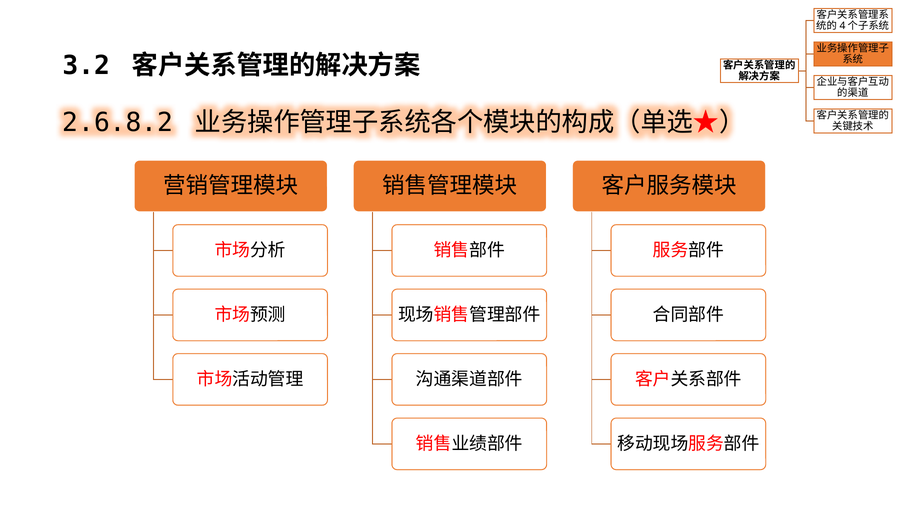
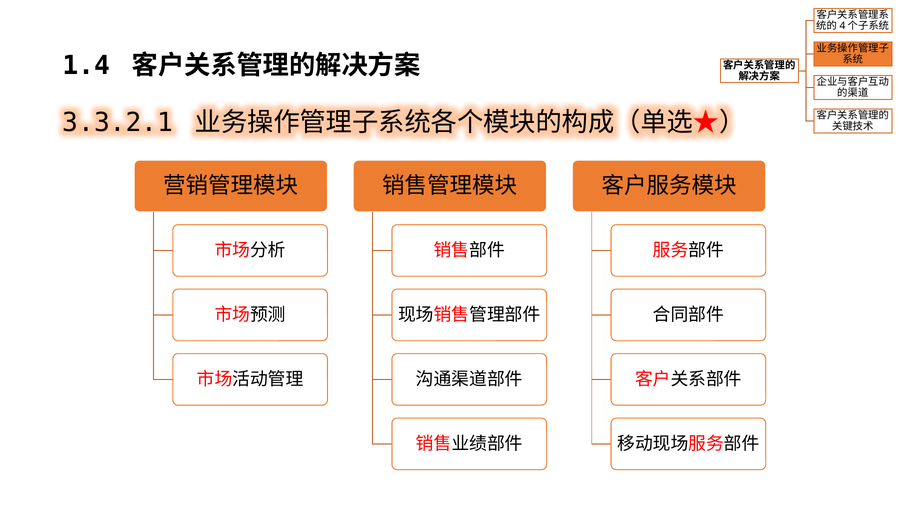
3.2: 3.2 -> 1.4 (86, 66)
2.6.8.2: 2.6.8.2 -> 3.3.2.1 (118, 123)
